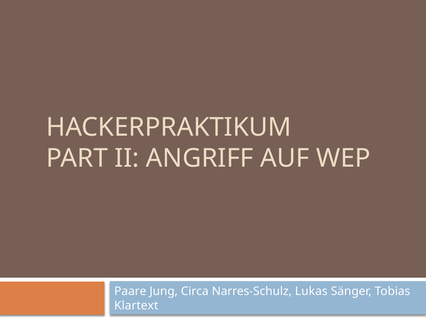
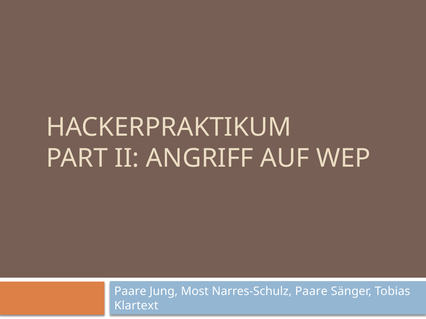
Circa: Circa -> Most (195, 292)
Narres-Schulz Lukas: Lukas -> Paare (311, 292)
